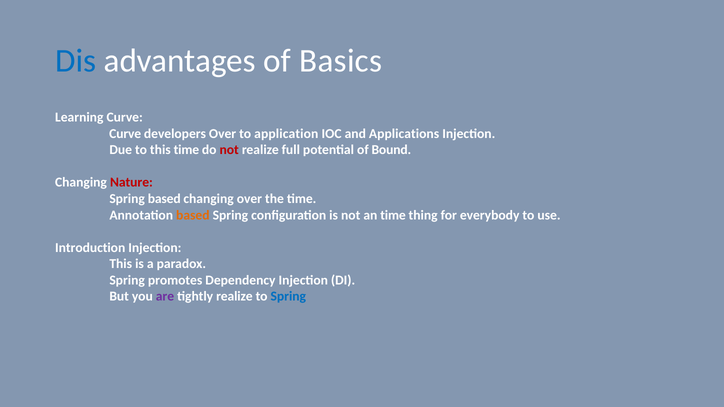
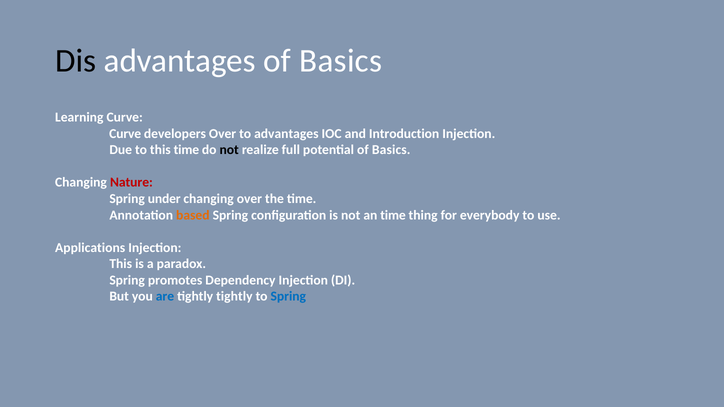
Dis colour: blue -> black (76, 61)
to application: application -> advantages (286, 134)
Applications: Applications -> Introduction (404, 134)
not colour: red -> black (229, 150)
potential of Bound: Bound -> Basics (391, 150)
Spring based: based -> under (164, 199)
Introduction: Introduction -> Applications (90, 248)
are colour: purple -> blue (165, 297)
tightly realize: realize -> tightly (234, 297)
